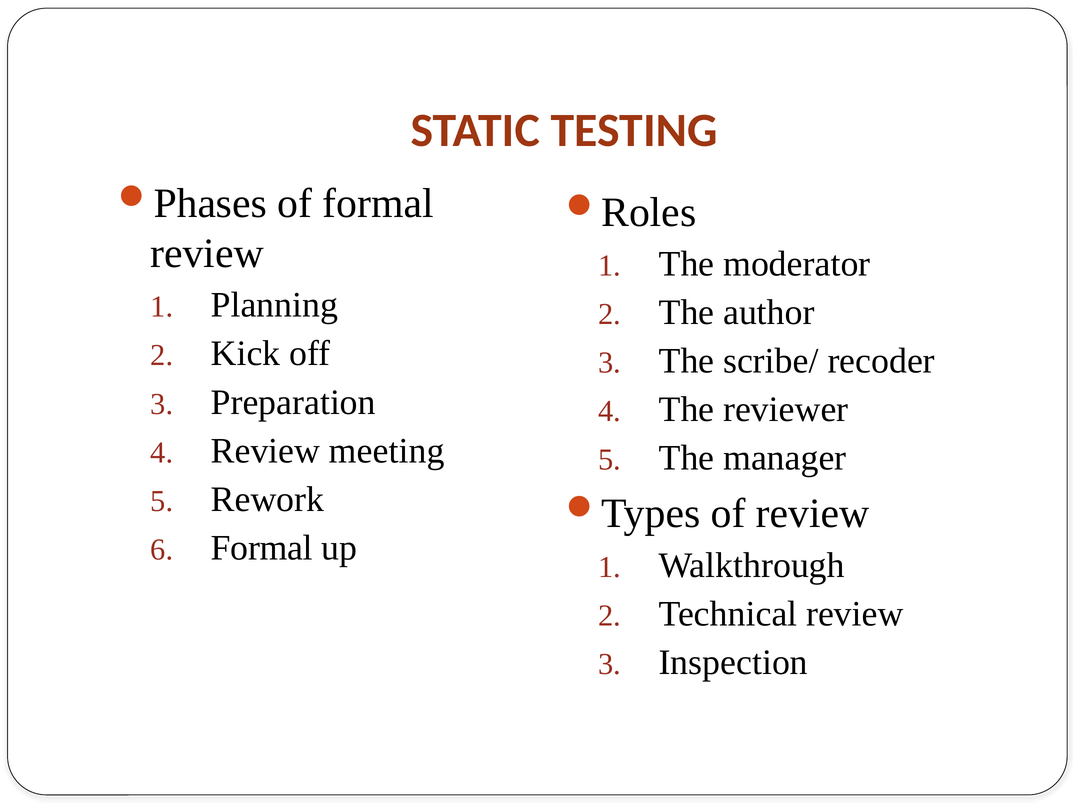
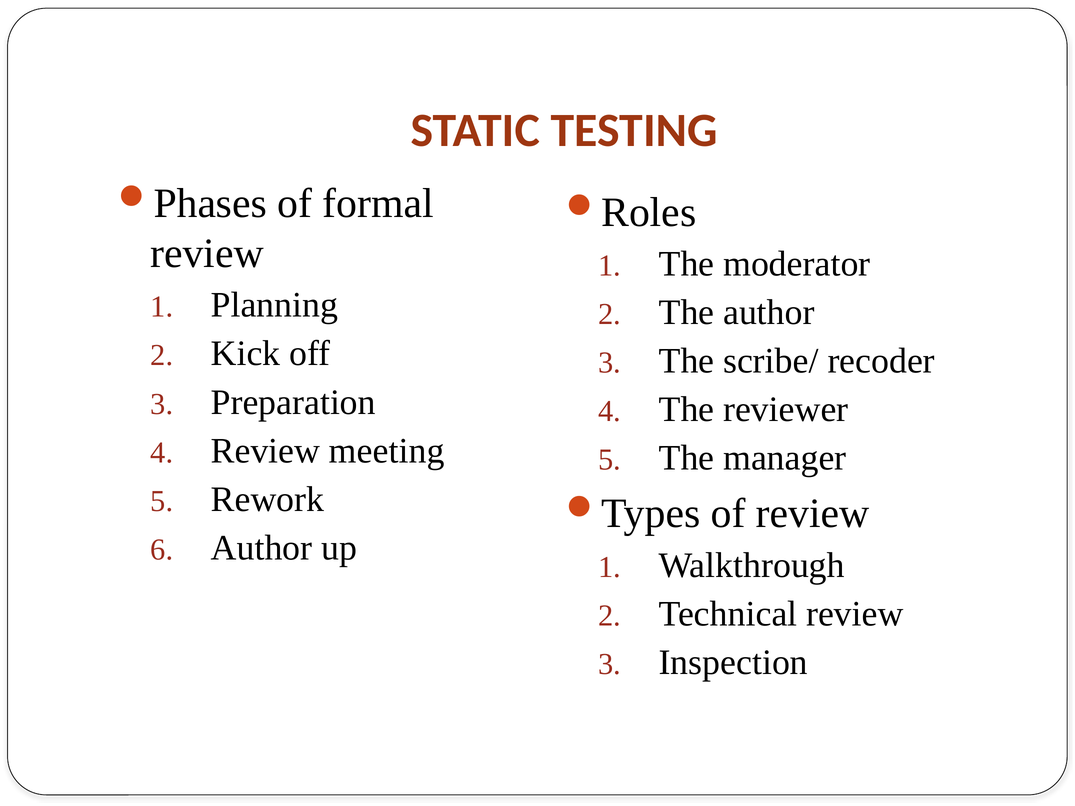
Formal: Formal -> Author (262, 548)
